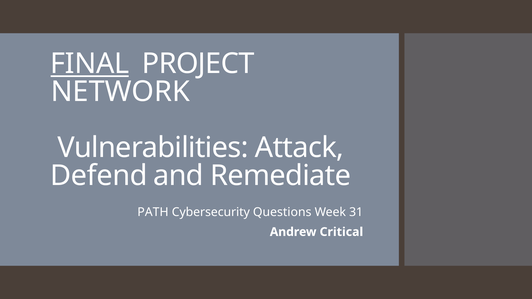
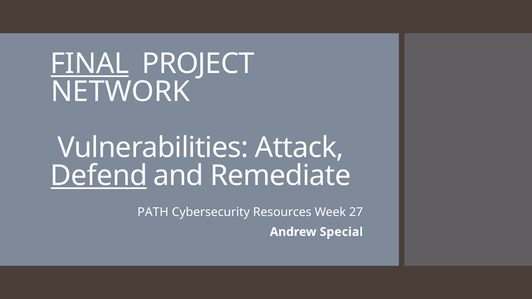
Defend underline: none -> present (99, 176)
Questions: Questions -> Resources (282, 212)
31: 31 -> 27 (356, 212)
Critical: Critical -> Special (341, 232)
